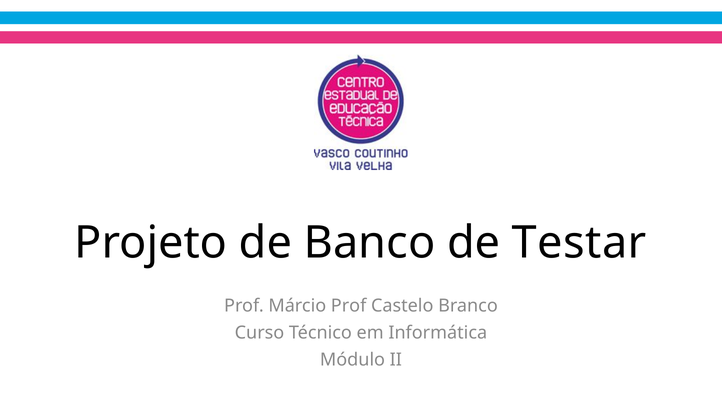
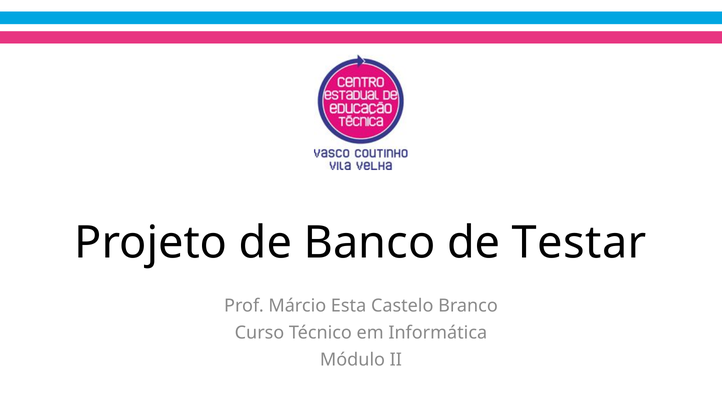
Márcio Prof: Prof -> Esta (349, 306)
